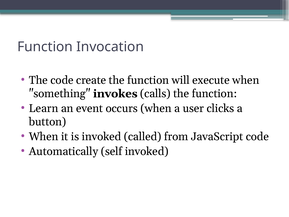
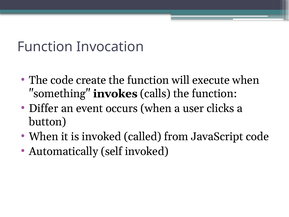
Learn: Learn -> Differ (44, 108)
